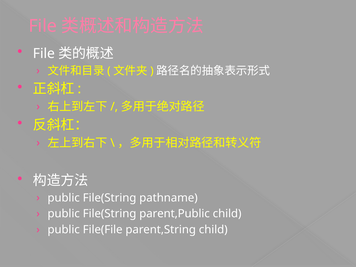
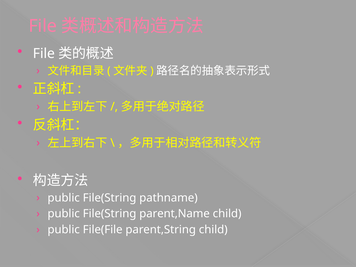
parent,Public: parent,Public -> parent,Name (175, 214)
